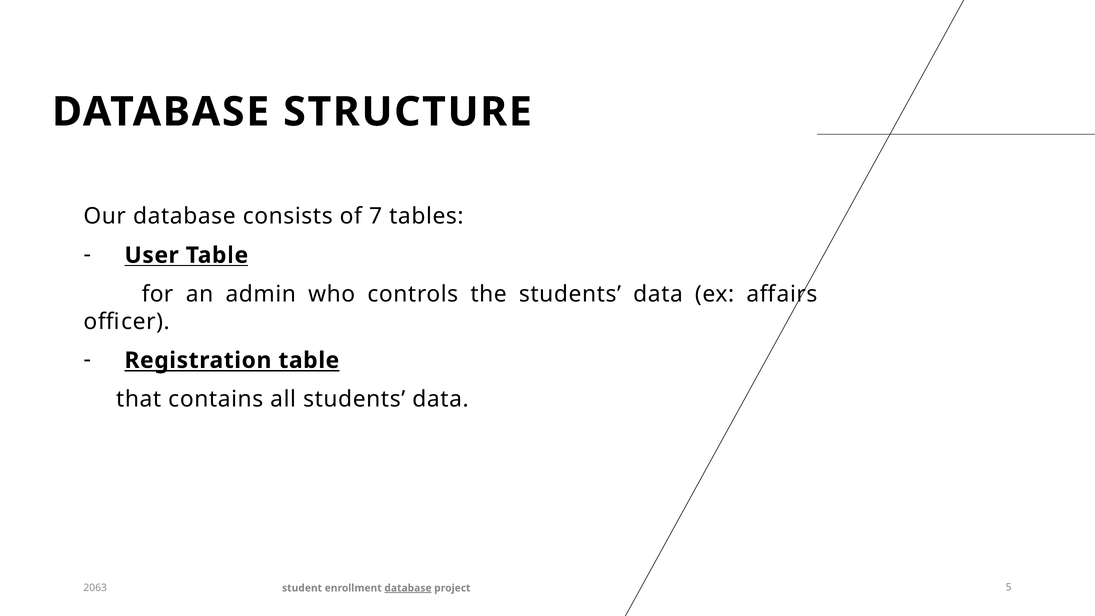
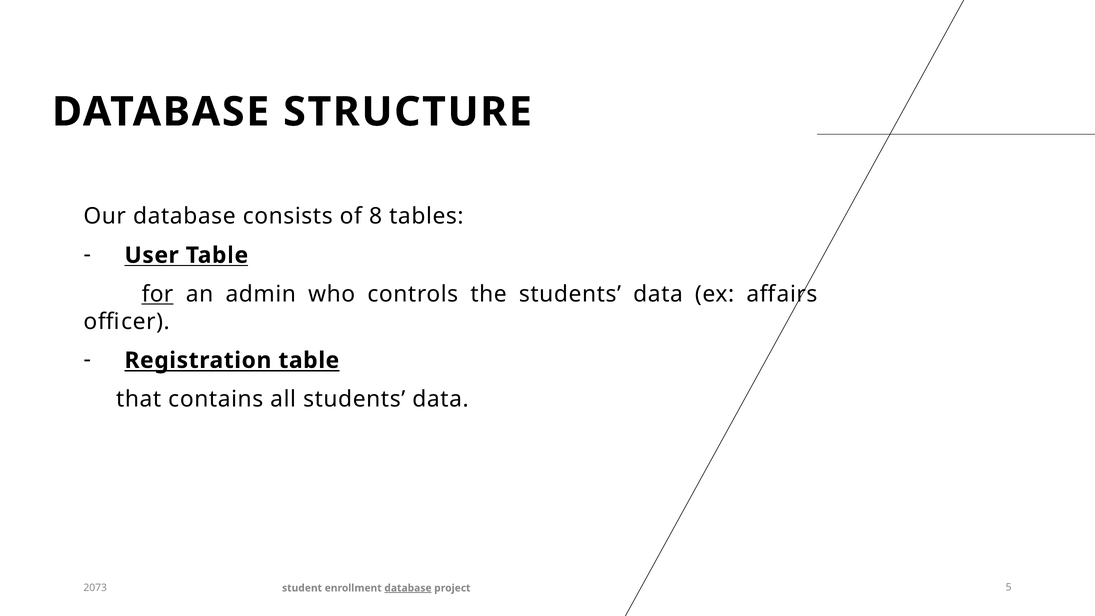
7: 7 -> 8 (376, 216)
for underline: none -> present (157, 294)
2063: 2063 -> 2073 (95, 588)
